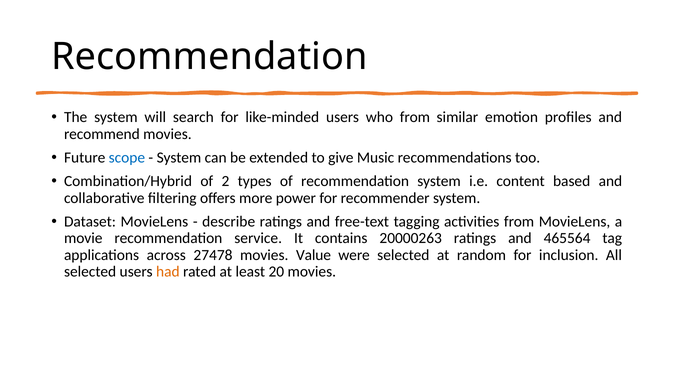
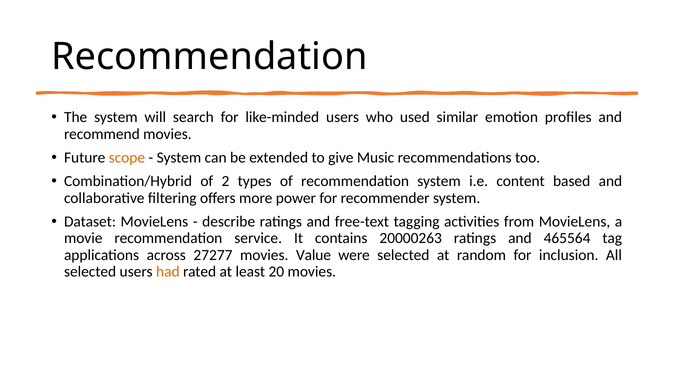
who from: from -> used (415, 117)
scope colour: blue -> orange (127, 158)
27478: 27478 -> 27277 (213, 255)
